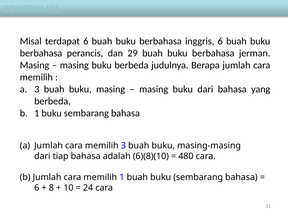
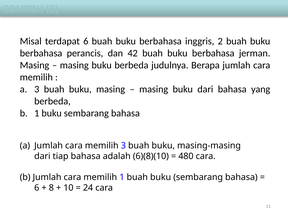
inggris 6: 6 -> 2 (220, 41)
29: 29 -> 42 (133, 53)
